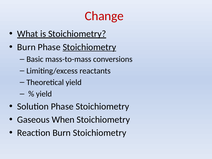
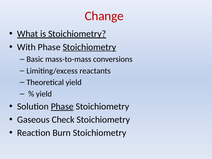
Burn: Burn -> With (26, 47)
Phase underline: none -> present (62, 106)
When: When -> Check (63, 120)
